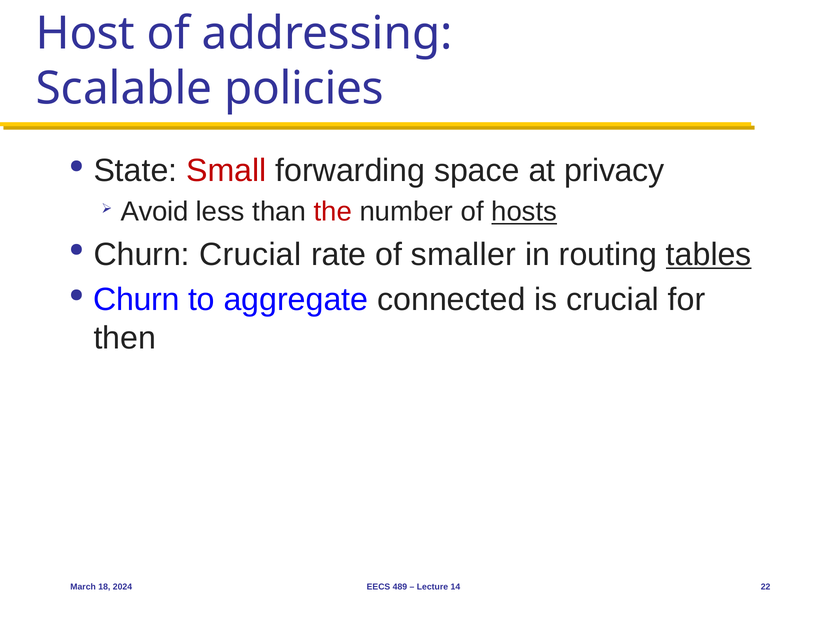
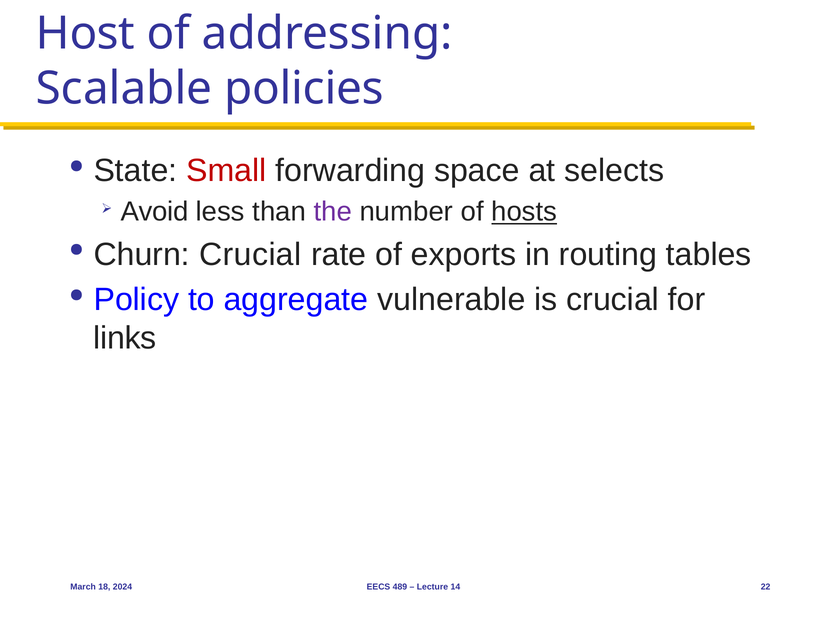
privacy: privacy -> selects (614, 170)
the colour: red -> purple (333, 211)
smaller: smaller -> exports (464, 254)
tables underline: present -> none (709, 254)
Churn: Churn -> Policy (136, 299)
connected: connected -> vulnerable (451, 299)
then: then -> links (125, 338)
